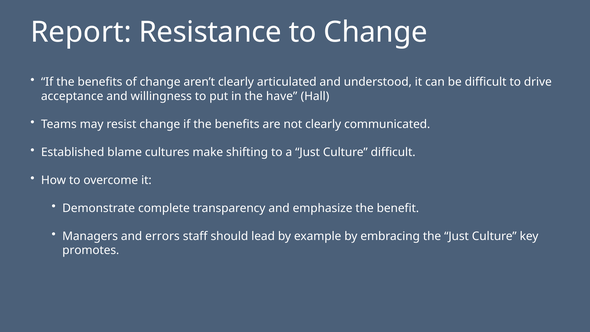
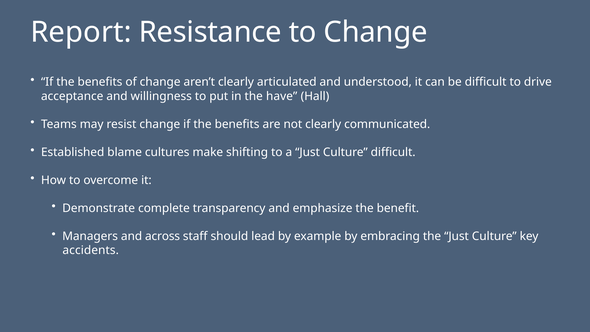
errors: errors -> across (163, 236)
promotes: promotes -> accidents (91, 250)
